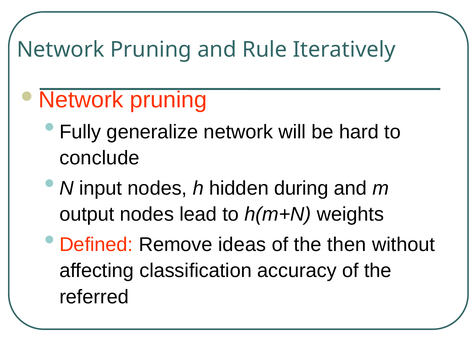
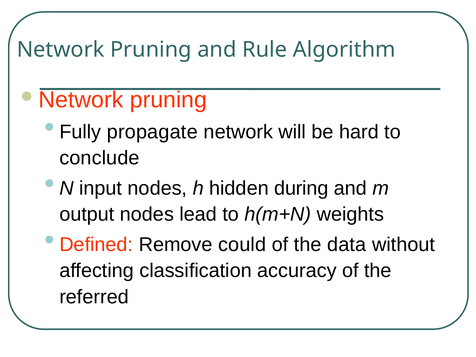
Iteratively: Iteratively -> Algorithm (344, 49)
generalize: generalize -> propagate (152, 132)
ideas: ideas -> could (242, 245)
then: then -> data (347, 245)
